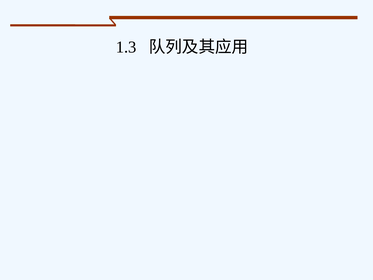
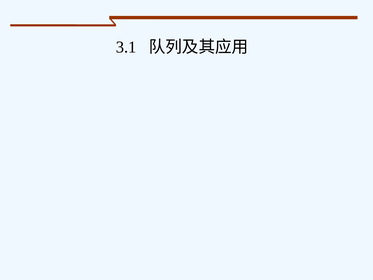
1.3: 1.3 -> 3.1 (126, 47)
